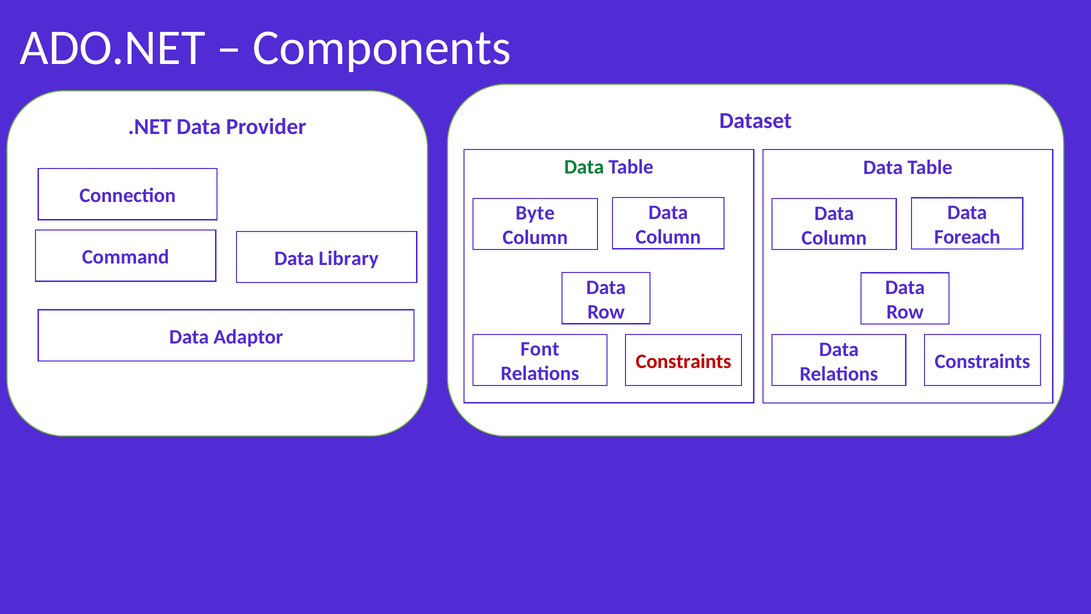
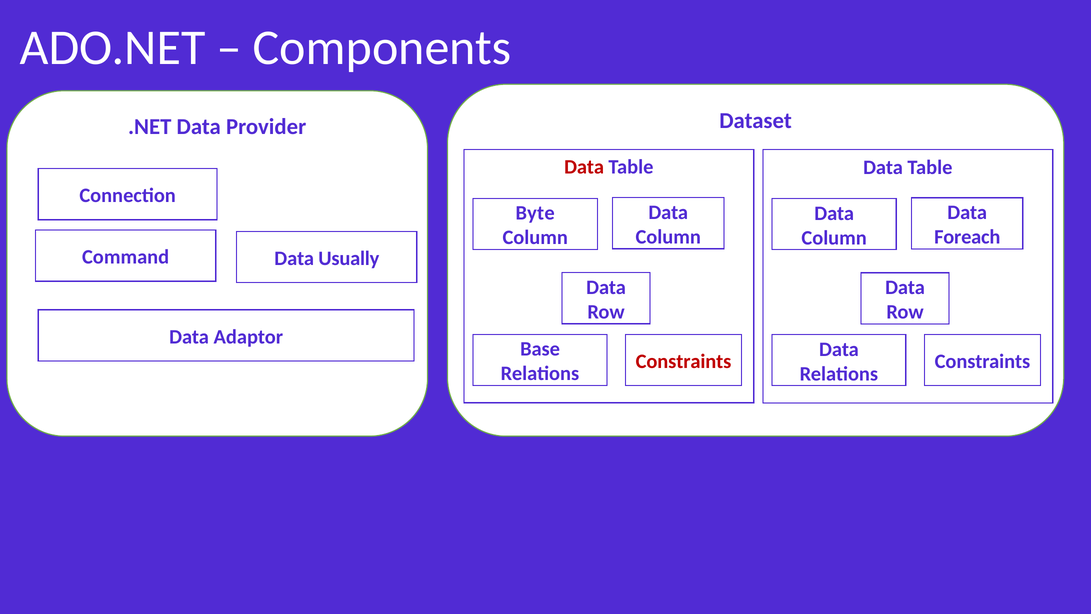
Data colour: green -> red (584, 167)
Library: Library -> Usually (349, 258)
Font: Font -> Base (540, 349)
